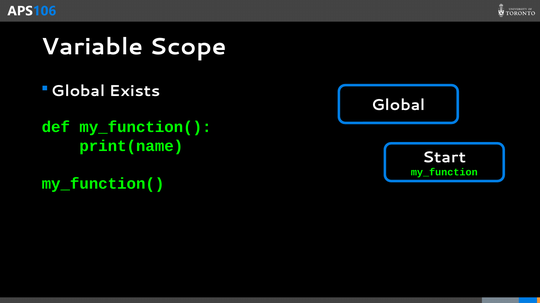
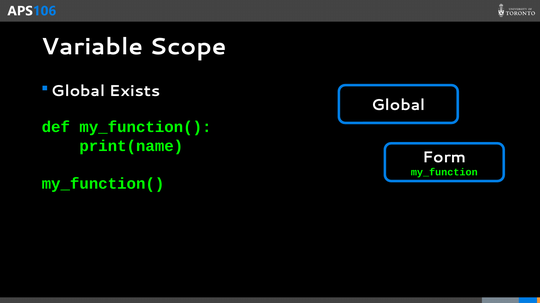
Start: Start -> Form (444, 158)
